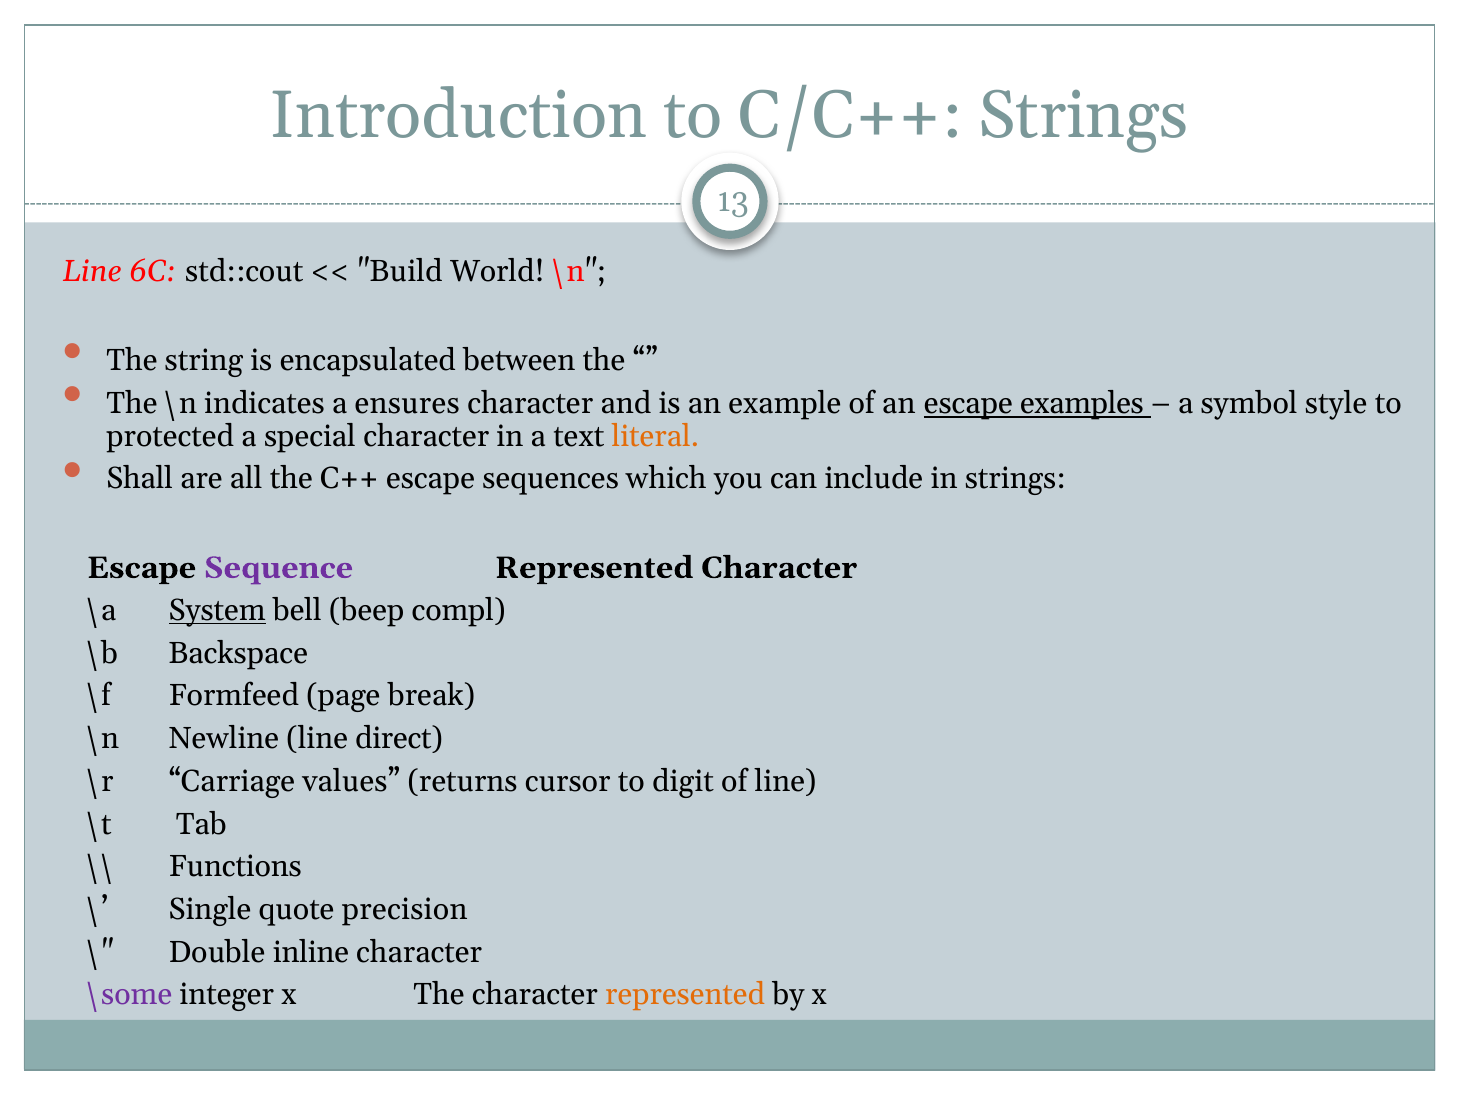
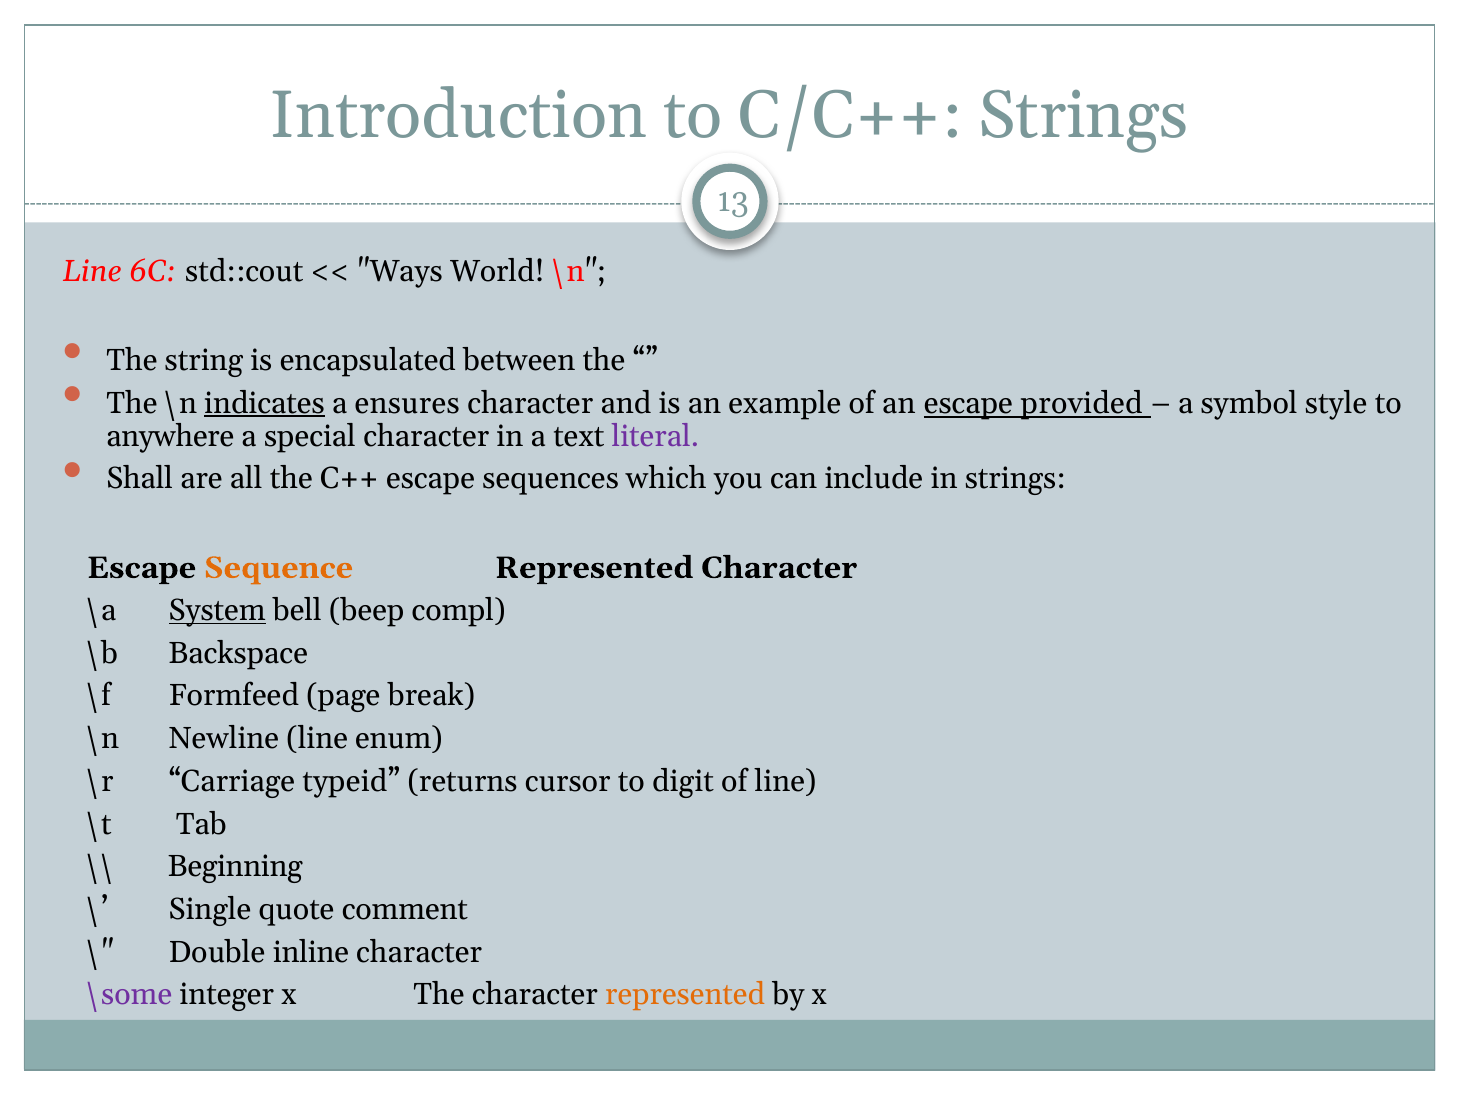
Build: Build -> Ways (400, 271)
indicates underline: none -> present (264, 403)
examples: examples -> provided (1082, 403)
protected: protected -> anywhere (170, 436)
literal colour: orange -> purple (655, 436)
Sequence colour: purple -> orange (278, 568)
direct: direct -> enum (399, 739)
values: values -> typeid (351, 781)
Functions: Functions -> Beginning (235, 867)
precision: precision -> comment (405, 909)
